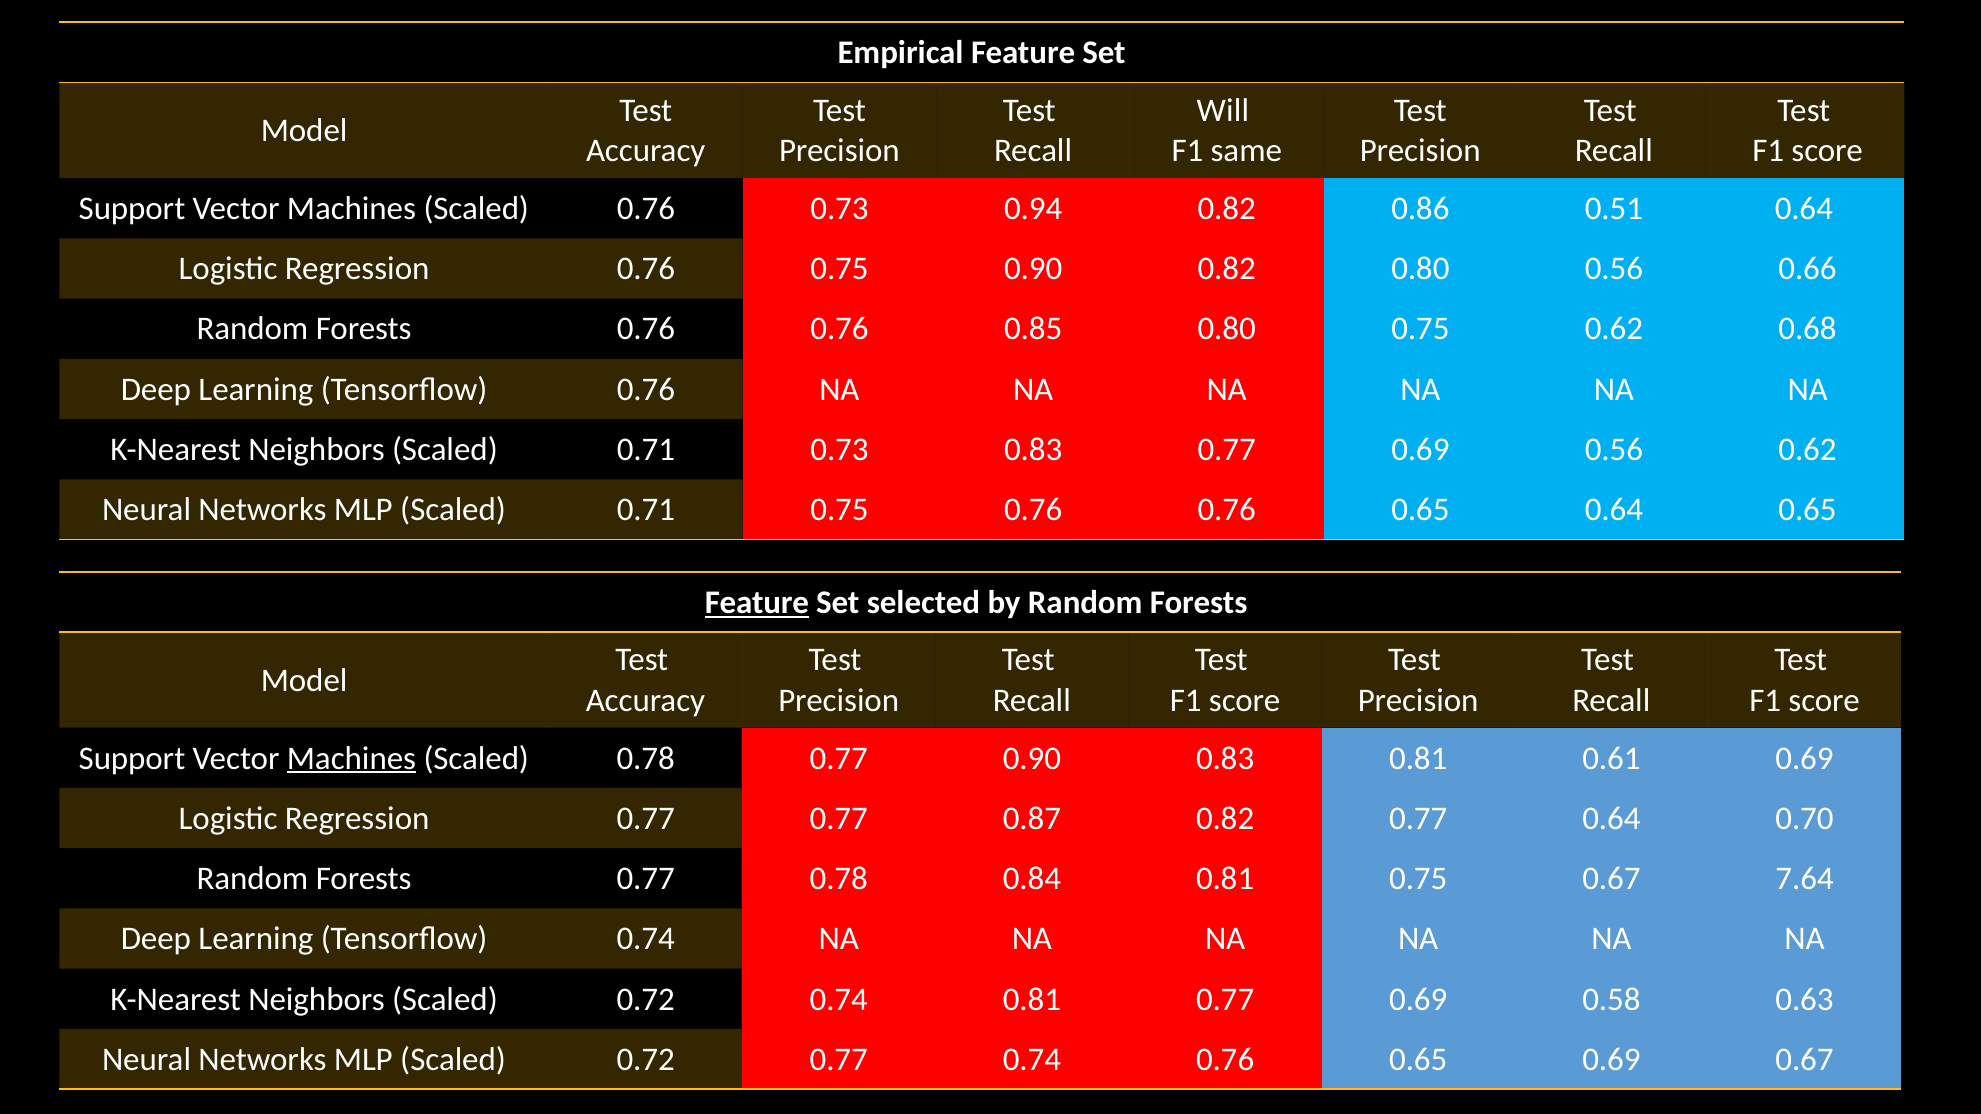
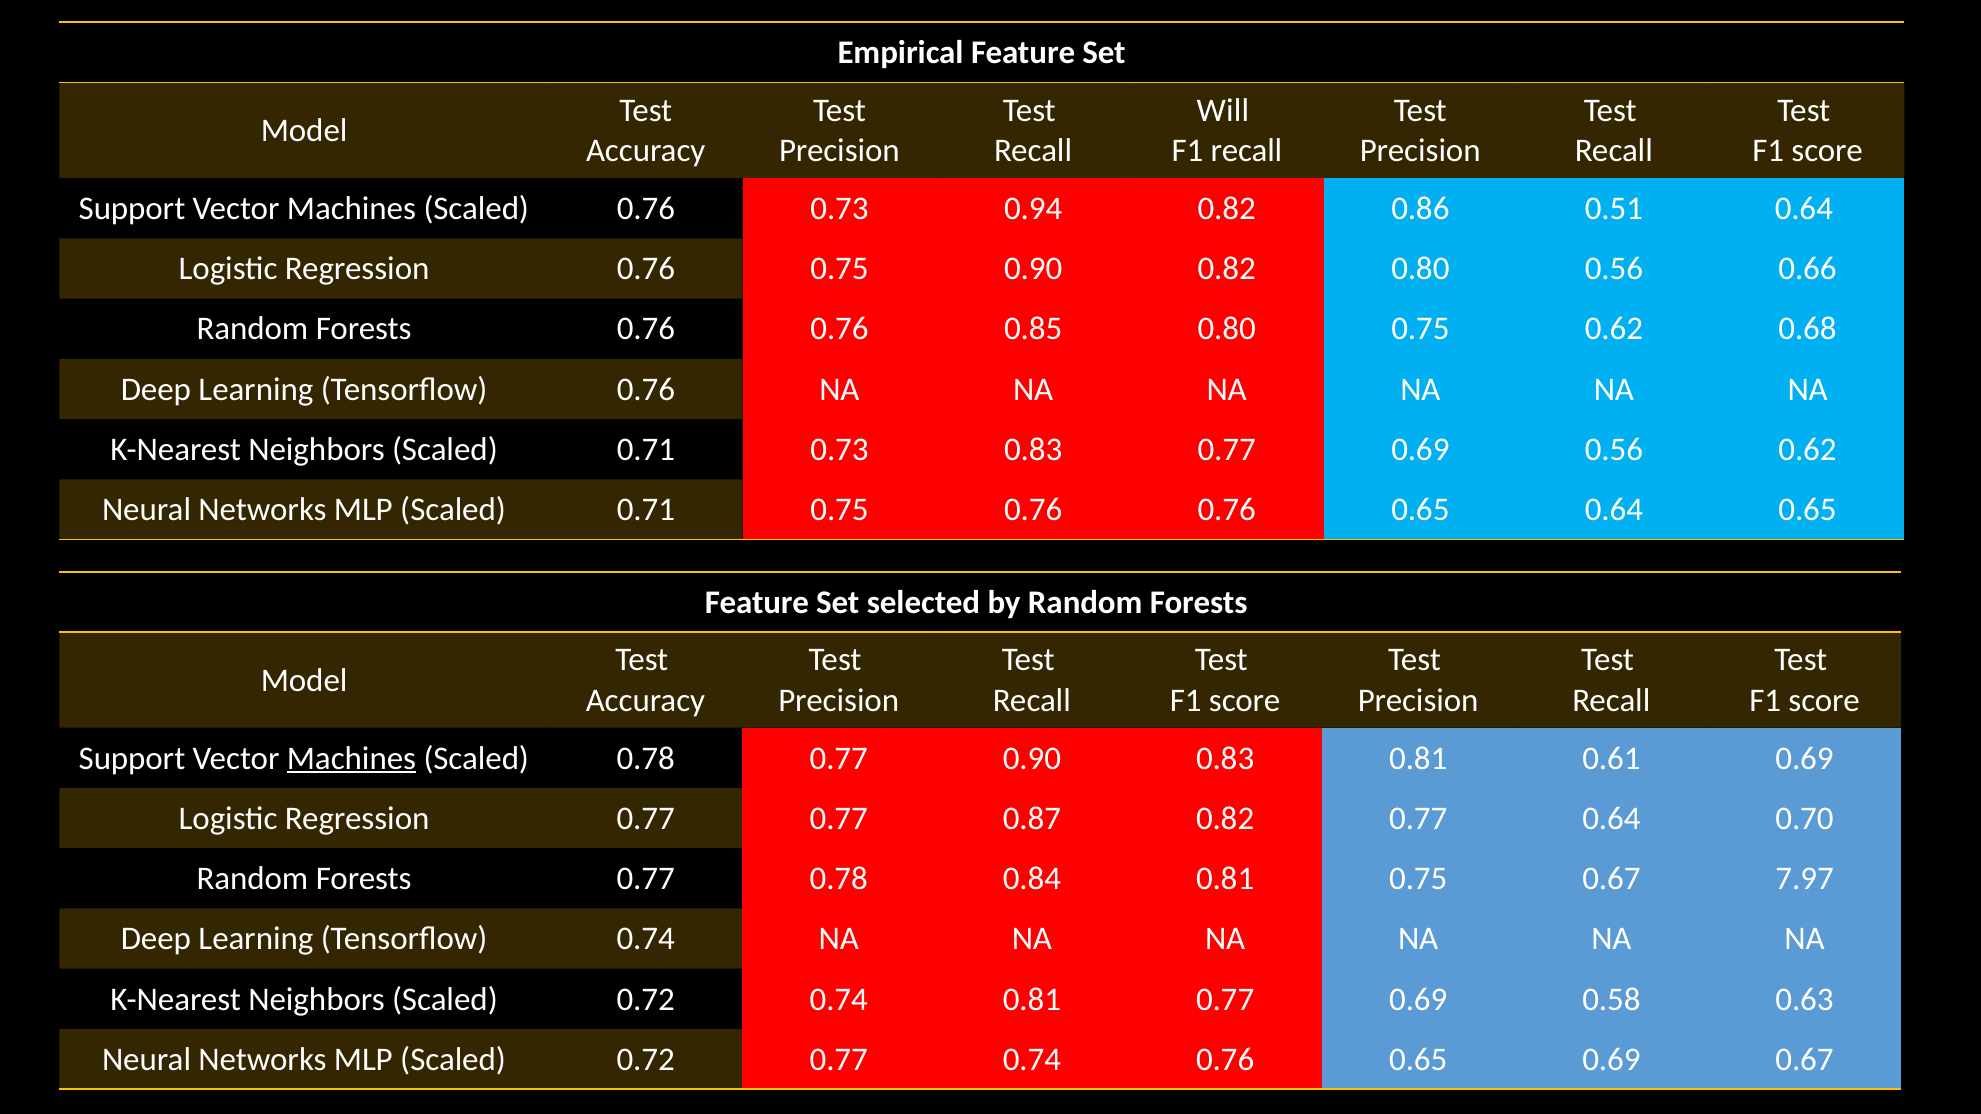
F1 same: same -> recall (1246, 151)
Feature underline: present -> none (757, 603)
7.64: 7.64 -> 7.97 (1805, 879)
